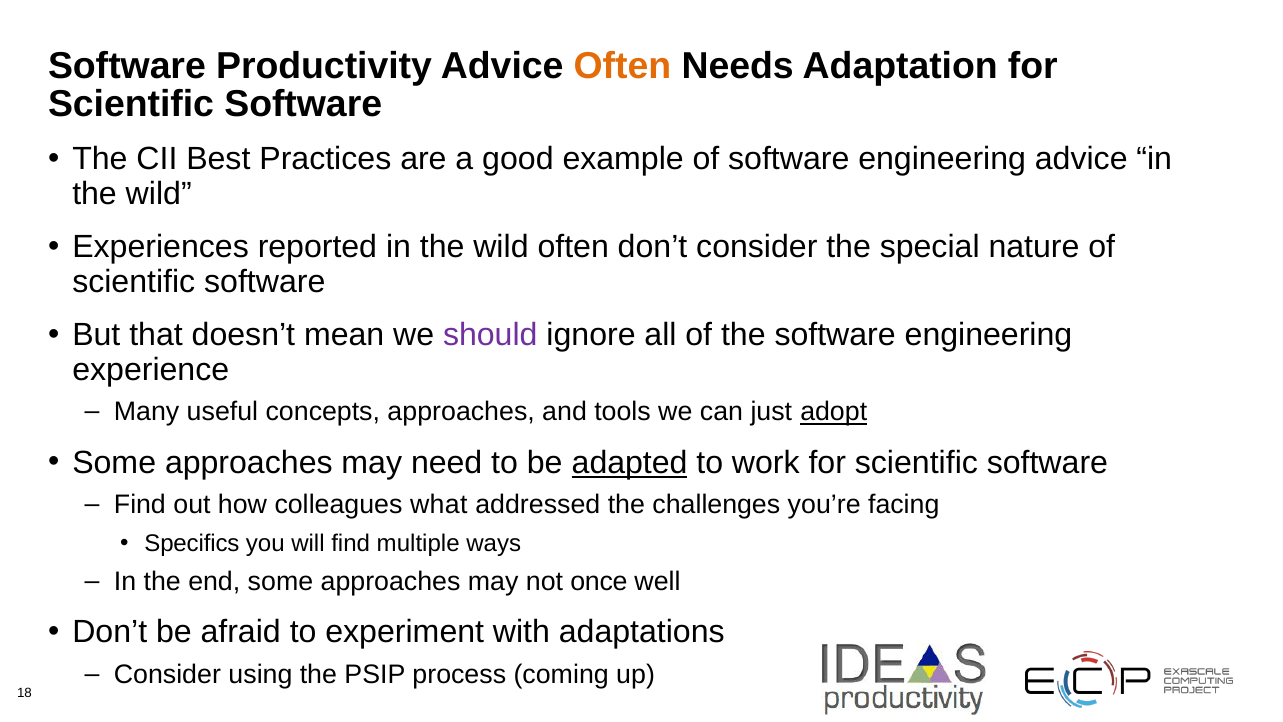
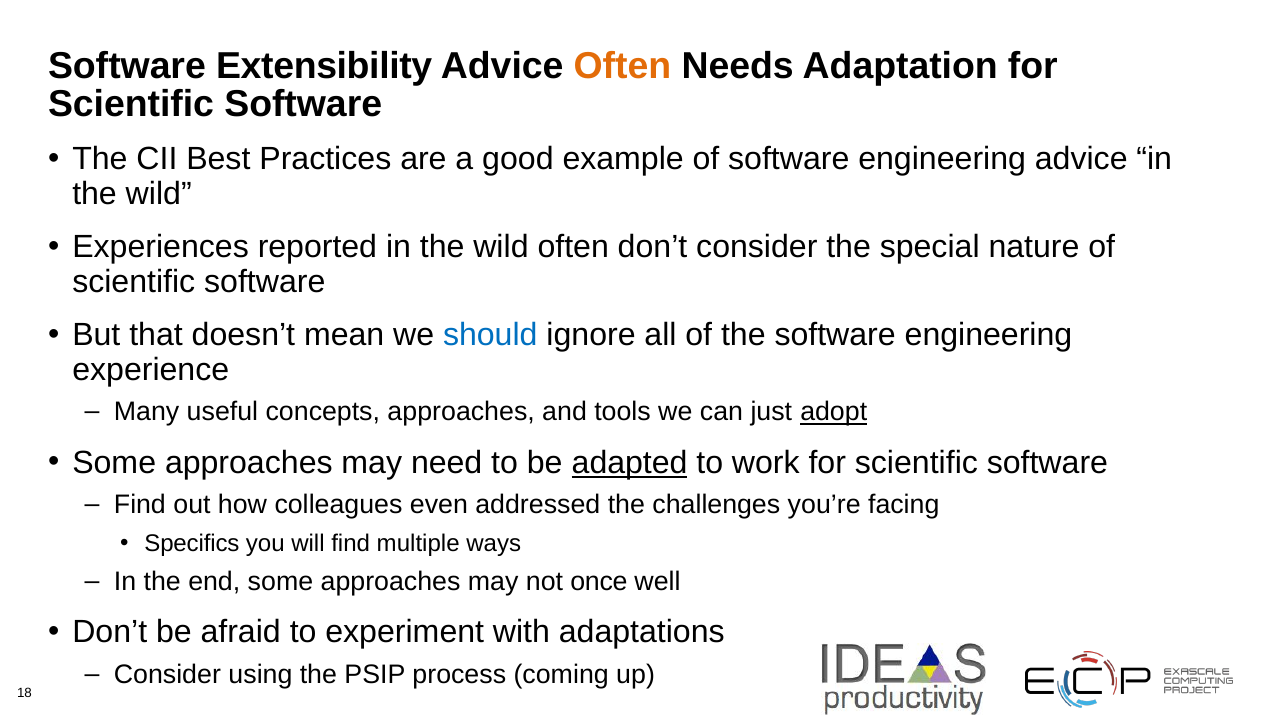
Productivity: Productivity -> Extensibility (324, 66)
should colour: purple -> blue (490, 335)
what: what -> even (439, 505)
